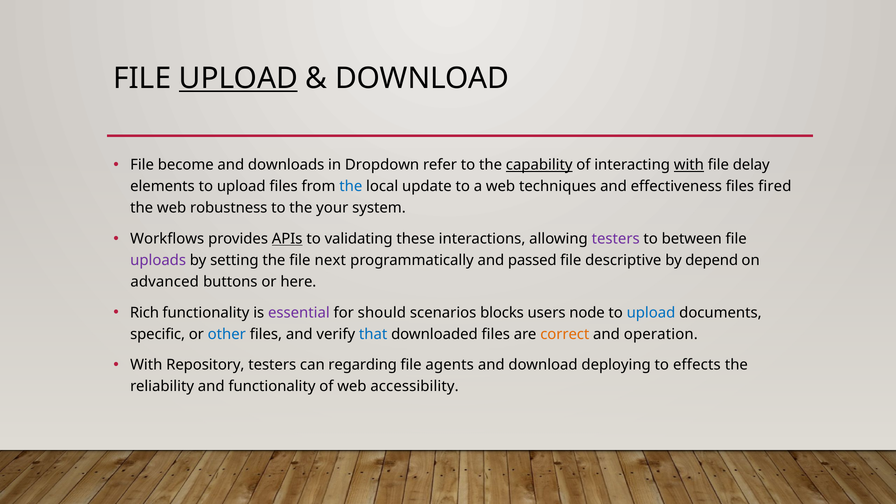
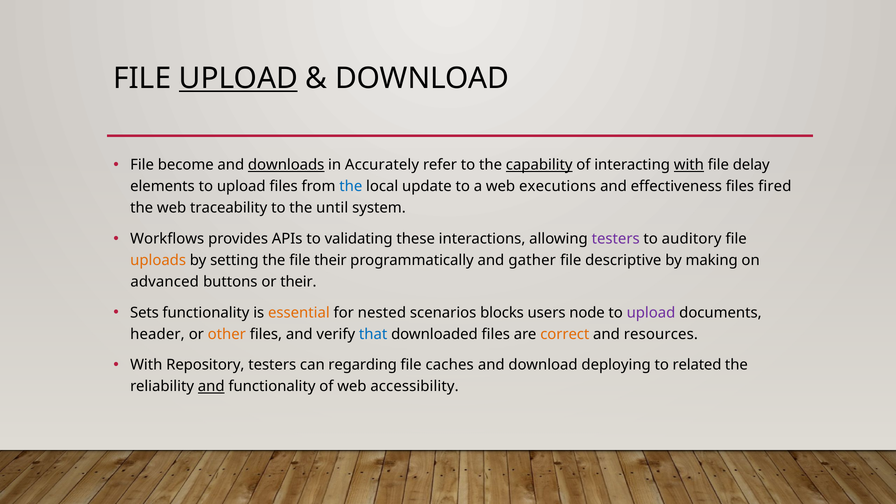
downloads underline: none -> present (286, 165)
Dropdown: Dropdown -> Accurately (382, 165)
techniques: techniques -> executions (558, 187)
robustness: robustness -> traceability (229, 208)
your: your -> until (332, 208)
APIs underline: present -> none (287, 239)
between: between -> auditory (692, 239)
uploads colour: purple -> orange (158, 260)
file next: next -> their (330, 260)
passed: passed -> gather (532, 260)
depend: depend -> making (712, 260)
or here: here -> their (298, 282)
Rich: Rich -> Sets (144, 313)
essential colour: purple -> orange (299, 313)
should: should -> nested (382, 313)
upload colour: blue -> purple (651, 313)
specific: specific -> header (157, 334)
other colour: blue -> orange (227, 334)
operation: operation -> resources (661, 334)
agents: agents -> caches (450, 365)
effects: effects -> related (697, 365)
and underline: none -> present (211, 386)
